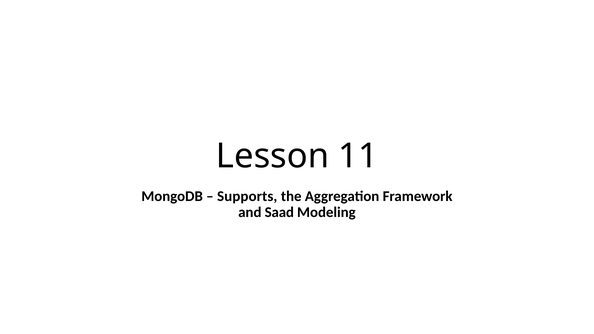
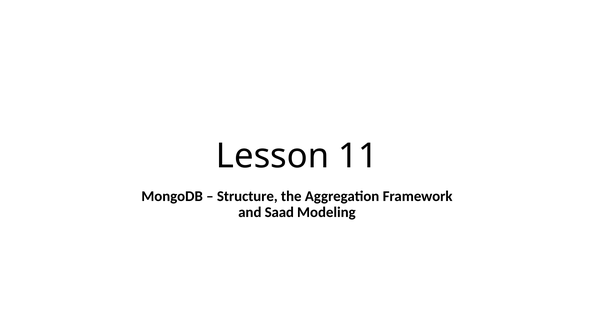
Supports: Supports -> Structure (247, 196)
